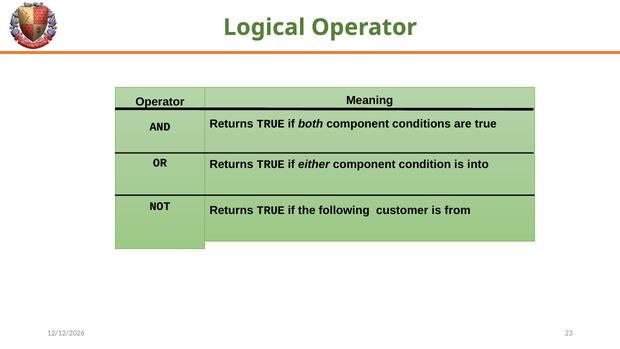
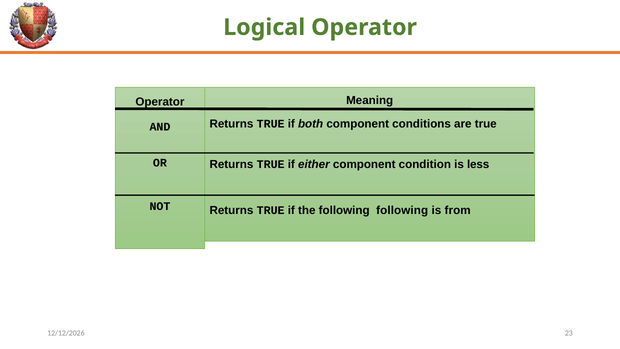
into: into -> less (478, 164)
following customer: customer -> following (402, 210)
